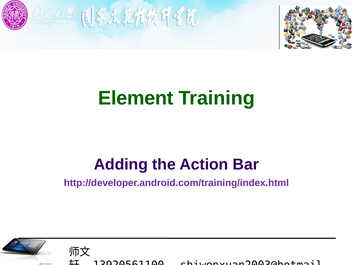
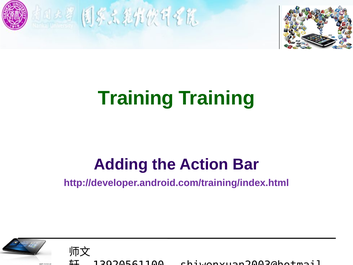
Element: Element -> Training (136, 98)
